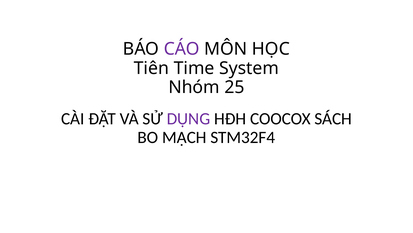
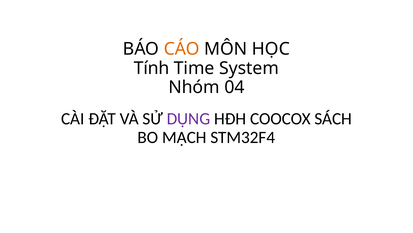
CÁO colour: purple -> orange (182, 49)
Tiên: Tiên -> Tính (152, 68)
25: 25 -> 04 (234, 87)
